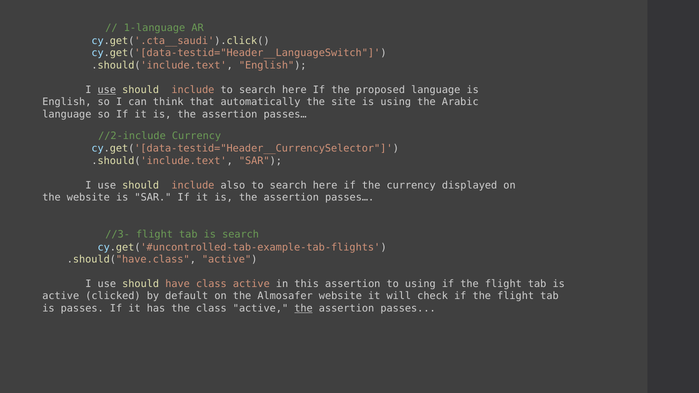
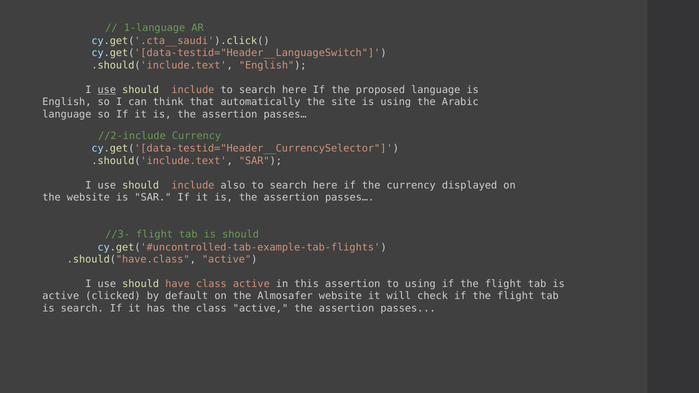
is search: search -> should (241, 234)
is passes: passes -> search (82, 308)
the underline: present -> none (304, 308)
